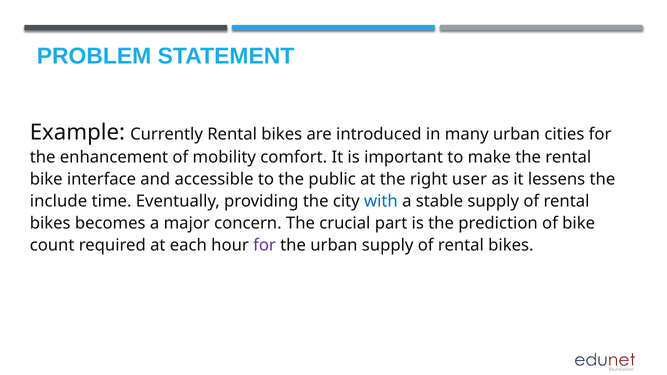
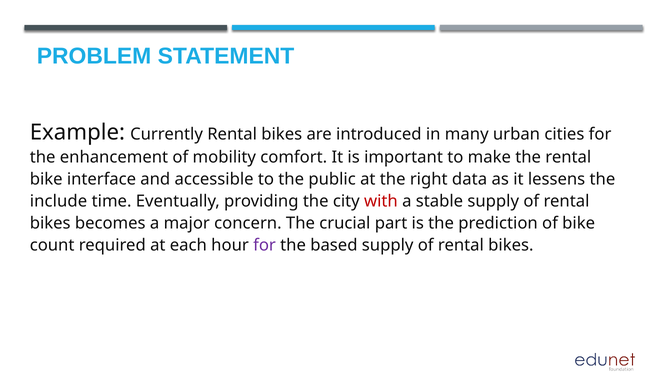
user: user -> data (470, 179)
with colour: blue -> red (381, 201)
the urban: urban -> based (334, 245)
